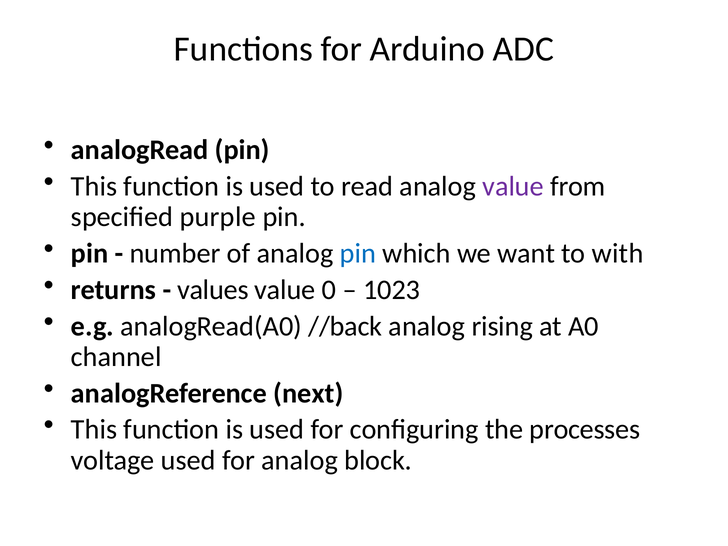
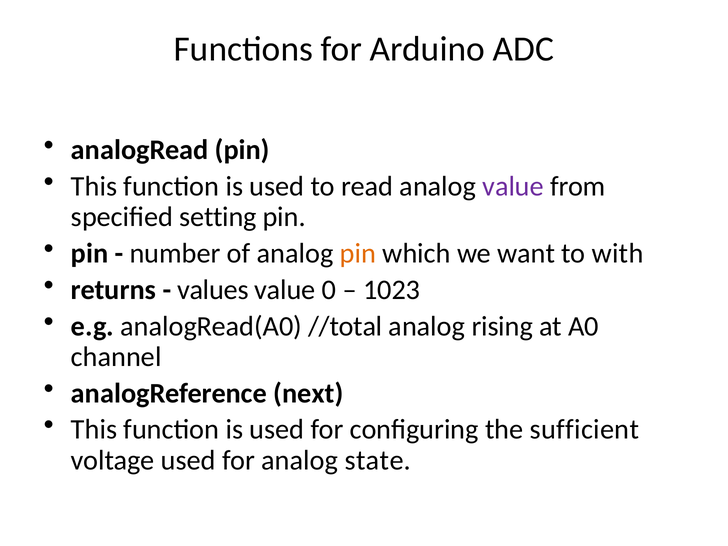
purple: purple -> setting (218, 217)
pin colour: blue -> orange (358, 253)
//back: //back -> //total (345, 326)
processes: processes -> sufficient (584, 430)
block: block -> state (378, 460)
